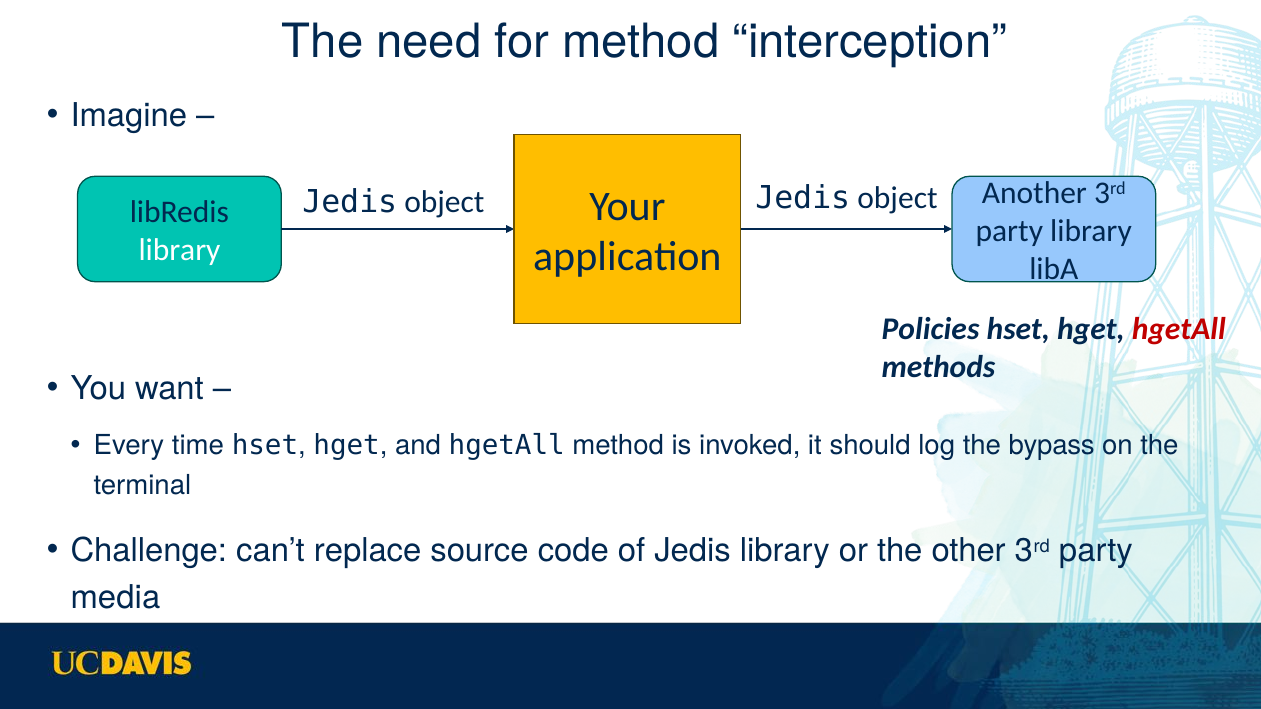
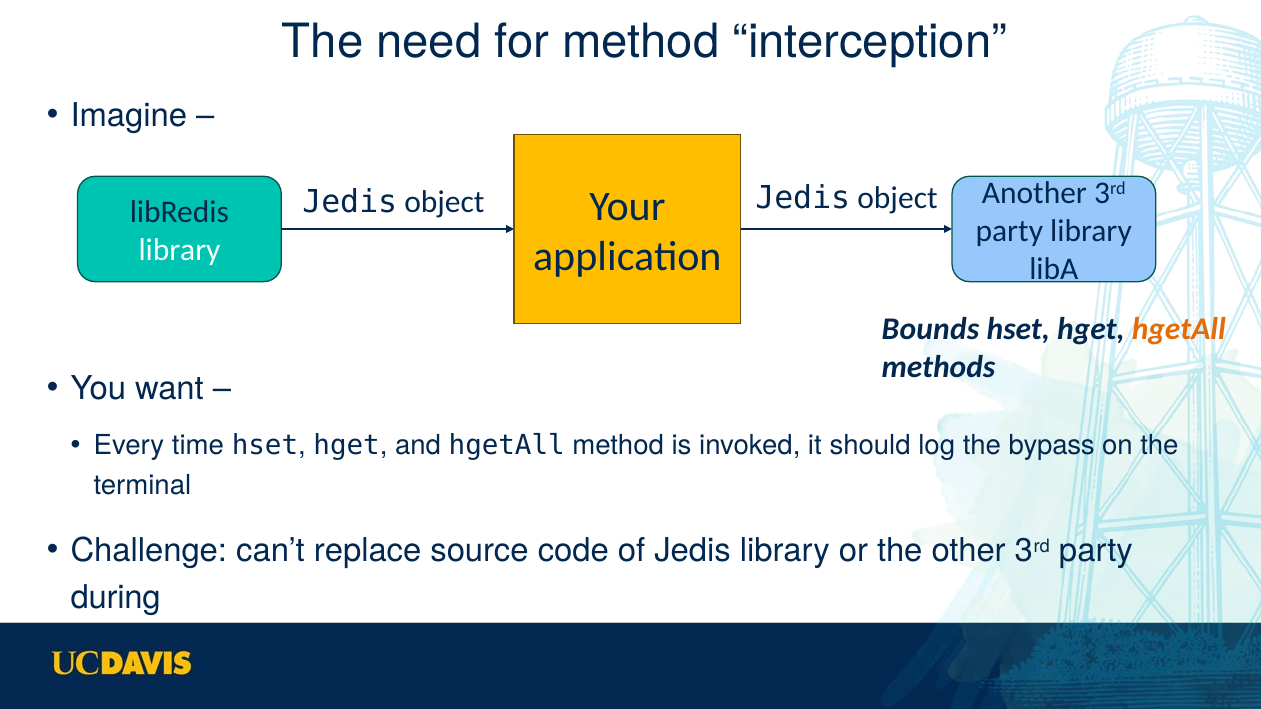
Policies: Policies -> Bounds (930, 329)
hgetAll colour: red -> orange (1179, 329)
media: media -> during (116, 598)
